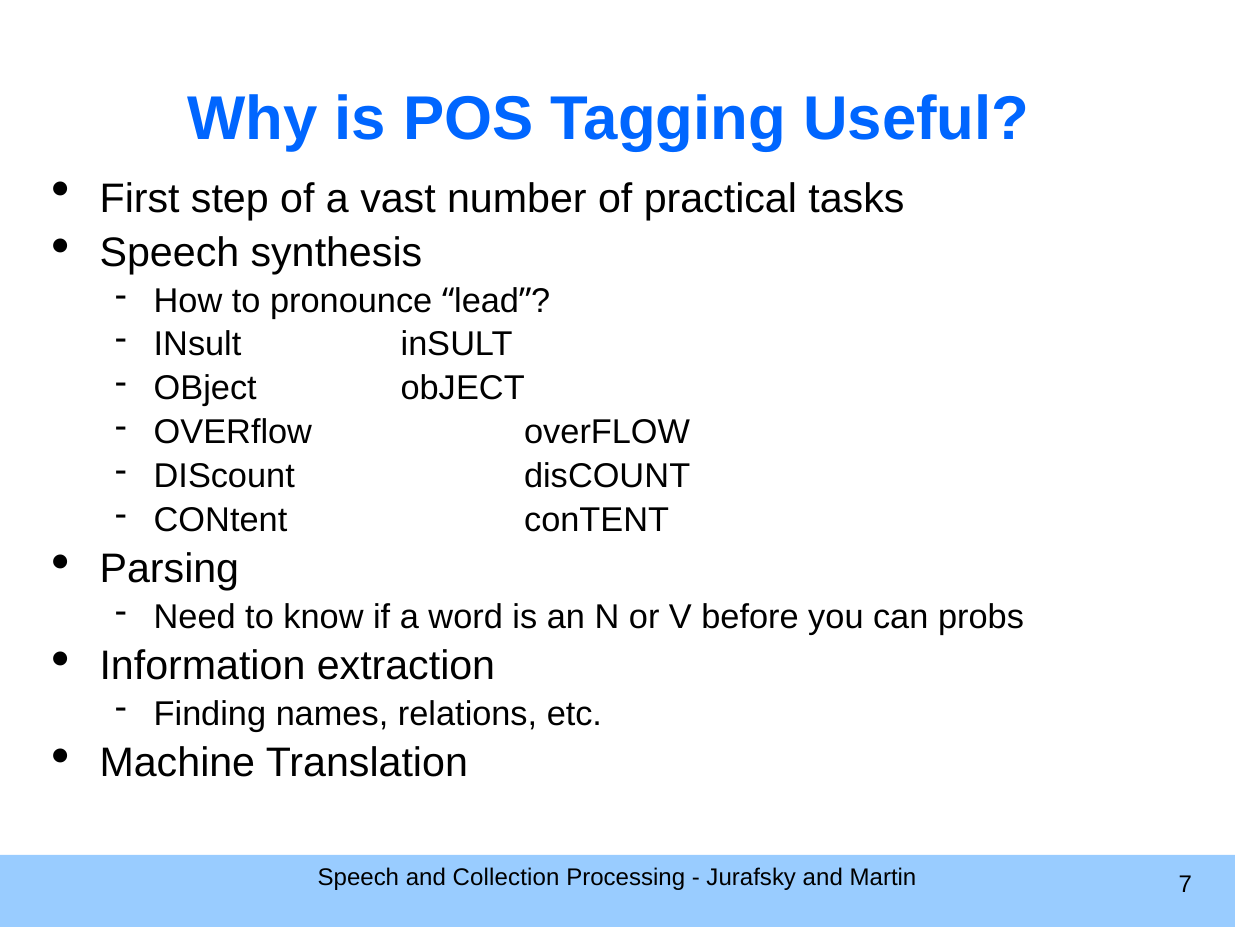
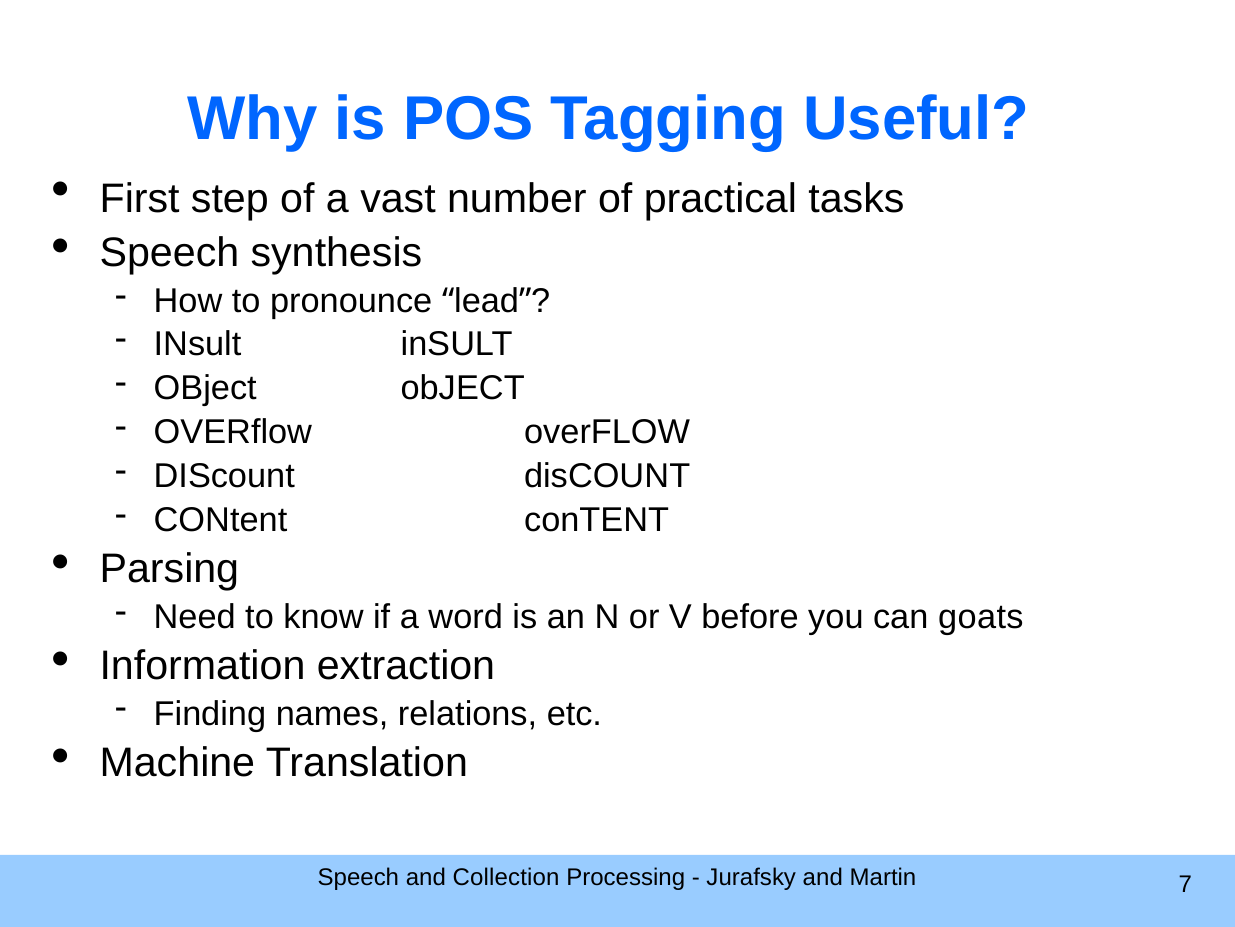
probs: probs -> goats (981, 617)
